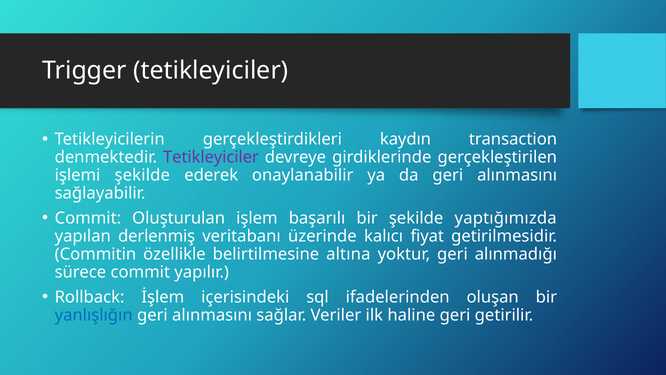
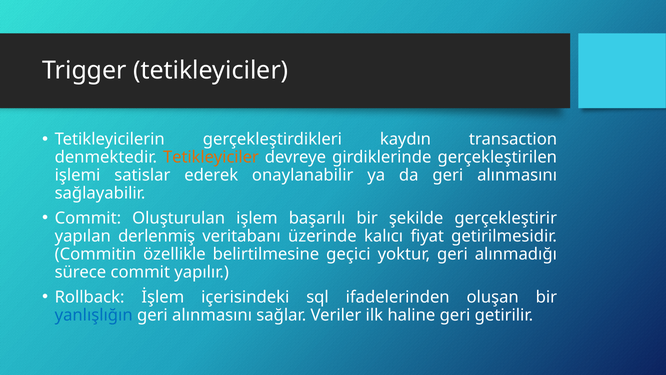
Tetikleyiciler colour: purple -> orange (211, 157)
işlemi şekilde: şekilde -> satislar (142, 175)
yaptığımızda: yaptığımızda -> gerçekleştirir (506, 218)
altına: altına -> geçici (348, 254)
